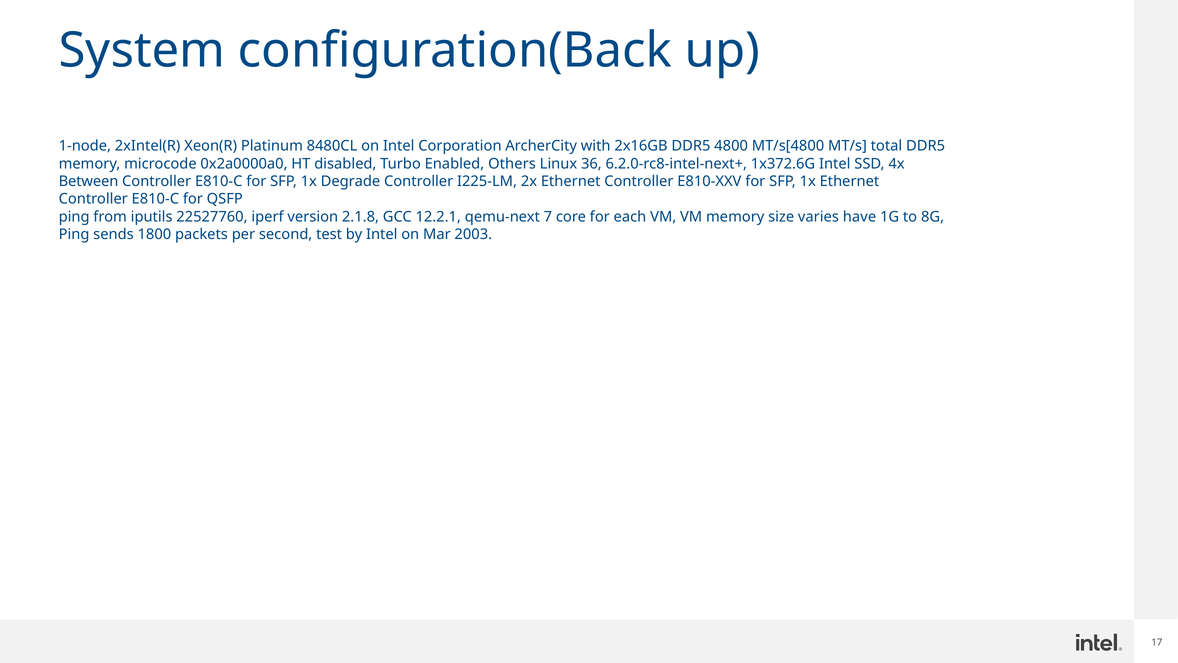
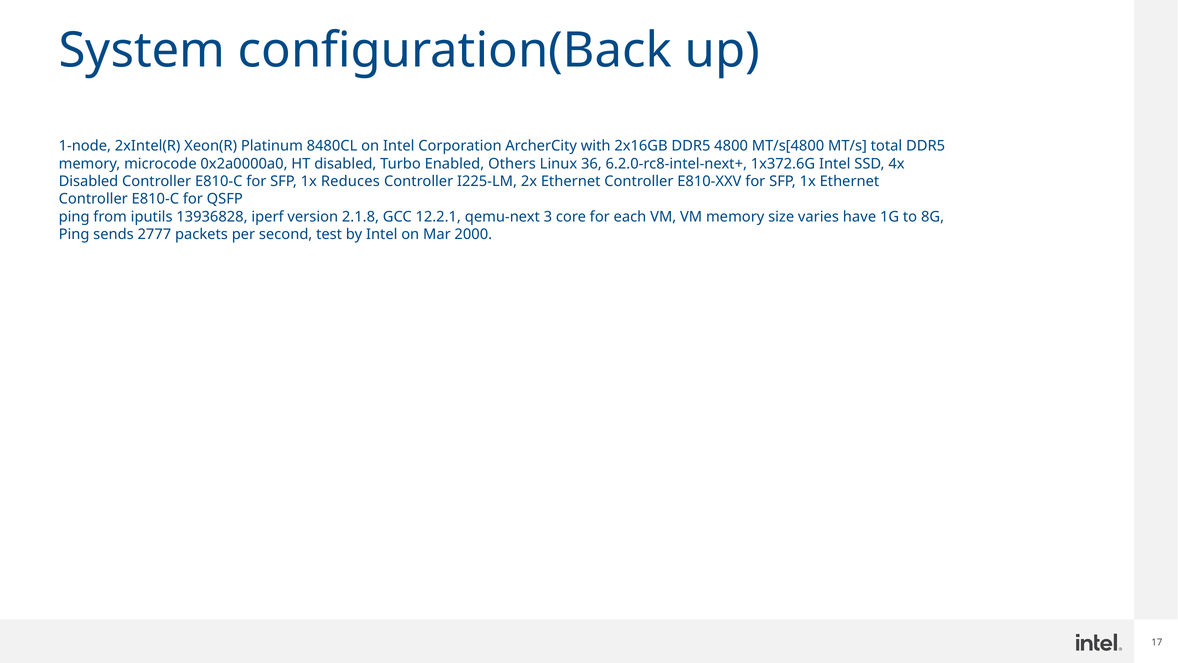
Between: Between -> Disabled (88, 181)
Degrade: Degrade -> Reduces (350, 181)
22527760: 22527760 -> 13936828 (212, 217)
7: 7 -> 3 (548, 217)
1800: 1800 -> 2777 (154, 234)
2003: 2003 -> 2000 (473, 234)
